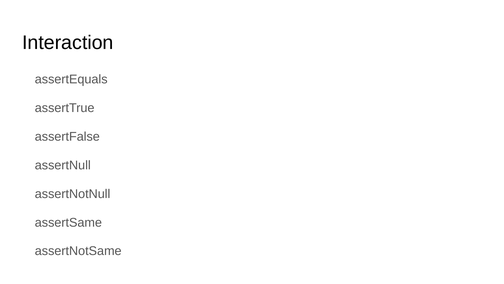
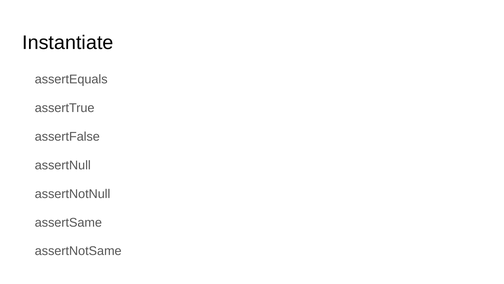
Interaction: Interaction -> Instantiate (68, 43)
